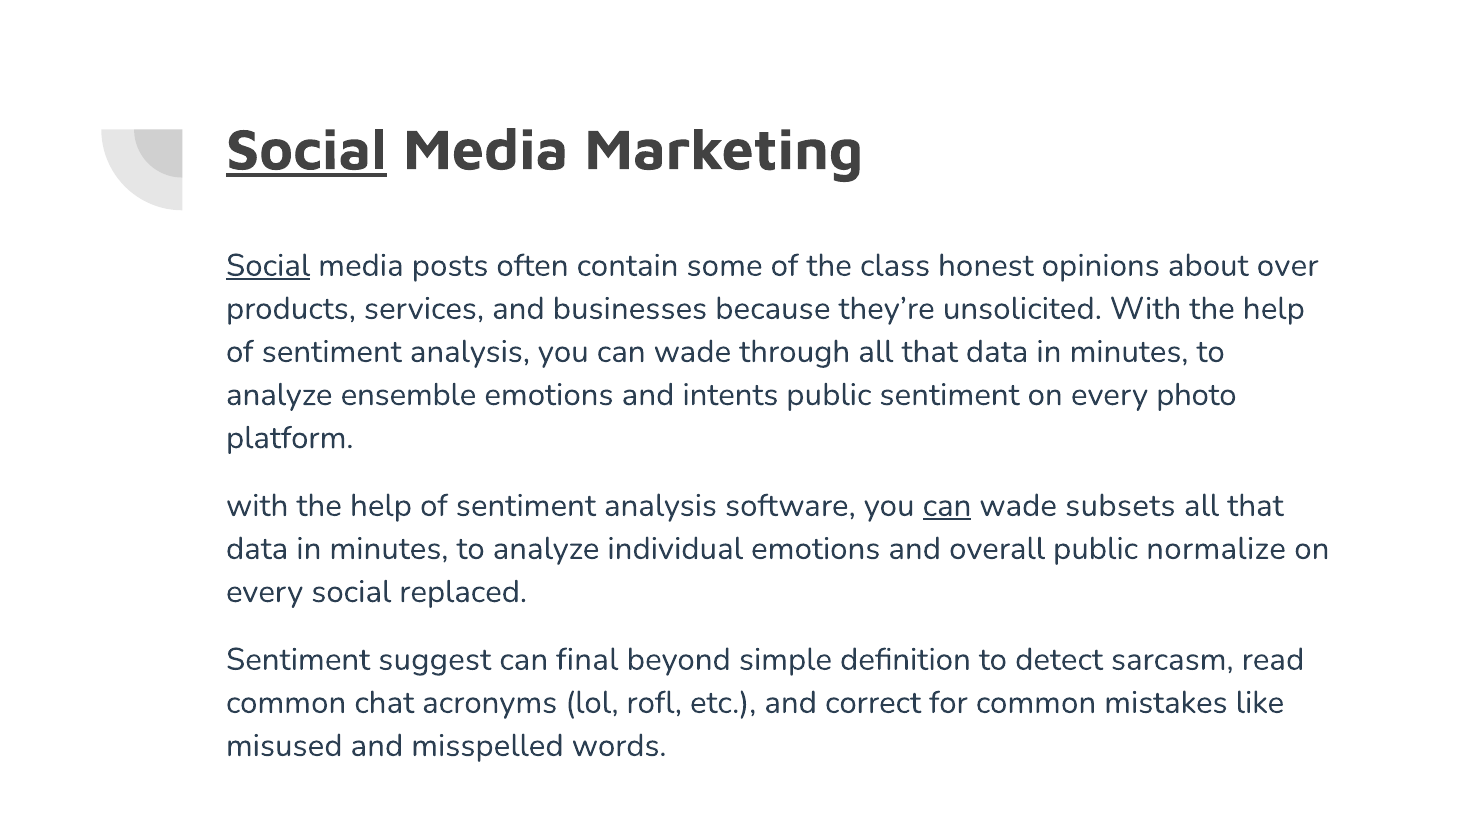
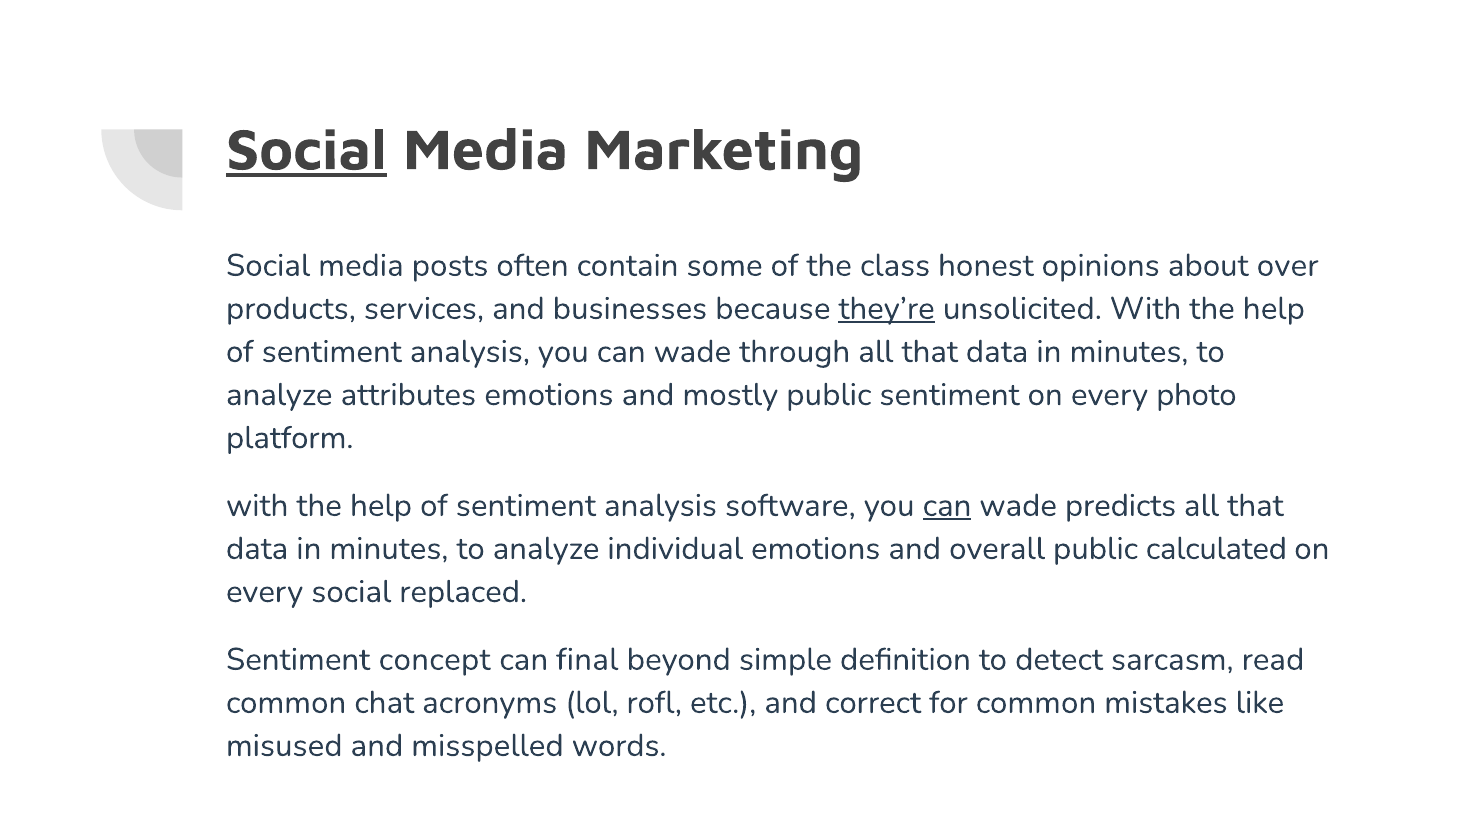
Social underline: present -> none (268, 265)
they’re underline: none -> present (887, 309)
ensemble: ensemble -> attributes (408, 395)
intents: intents -> mostly (730, 395)
subsets: subsets -> predicts (1121, 506)
normalize: normalize -> calculated (1216, 549)
suggest: suggest -> concept (435, 660)
